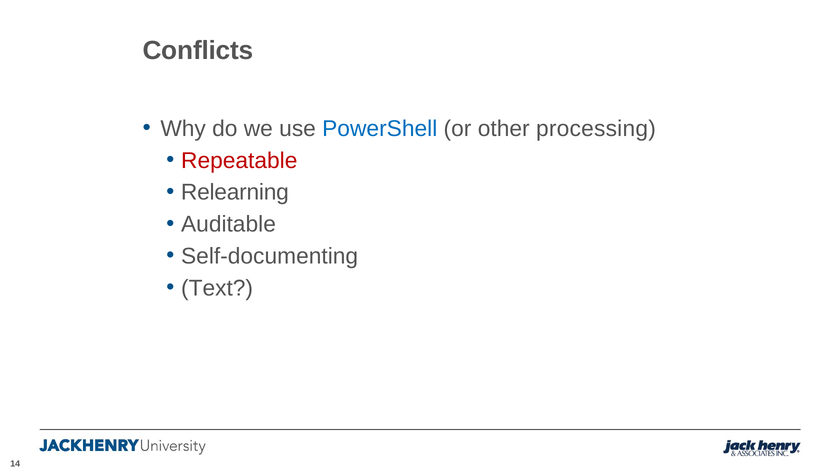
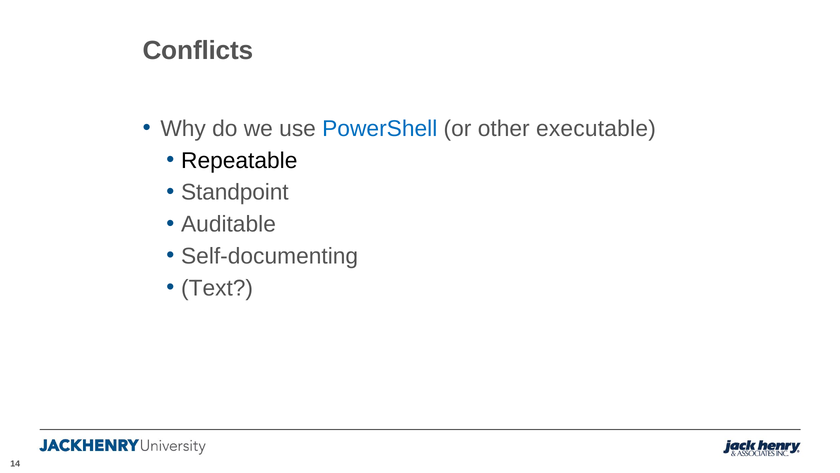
processing: processing -> executable (596, 129)
Repeatable colour: red -> black (239, 160)
Relearning: Relearning -> Standpoint (235, 192)
